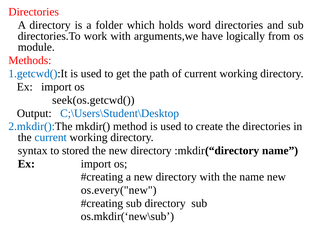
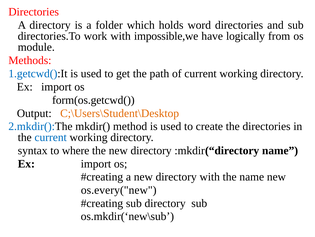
arguments,we: arguments,we -> impossible,we (166, 36)
seek(os.getcwd(: seek(os.getcwd( -> form(os.getcwd( (93, 100)
C;\Users\Student\Desktop colour: blue -> orange (120, 113)
stored: stored -> where (76, 150)
